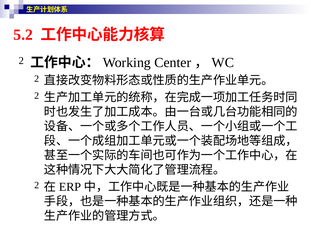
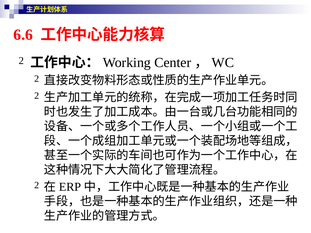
5.2: 5.2 -> 6.6 (23, 35)
